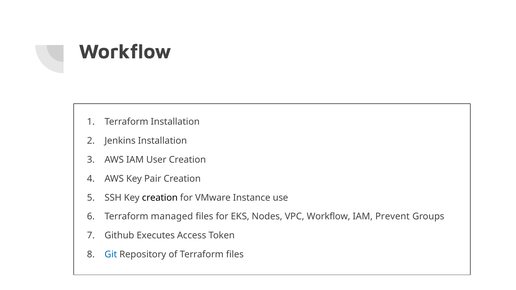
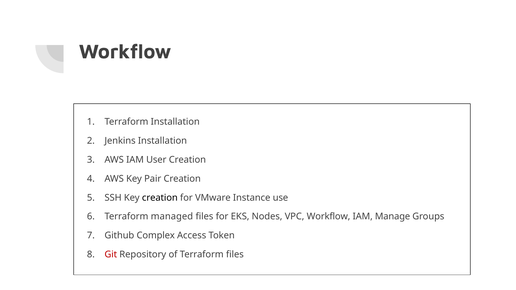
Prevent: Prevent -> Manage (393, 217)
Executes: Executes -> Complex (156, 236)
Git colour: blue -> red (111, 255)
